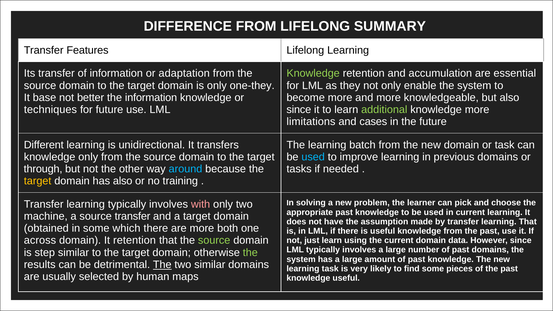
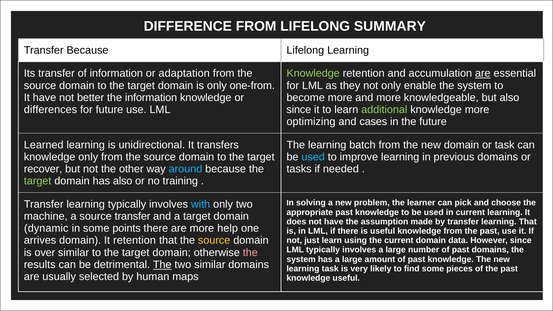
Transfer Features: Features -> Because (87, 50)
are underline: none -> present (483, 73)
one-they: one-they -> one-from (252, 85)
It base: base -> have (44, 98)
techniques: techniques -> differences (50, 110)
limitations: limitations -> optimizing (311, 122)
Different: Different -> Learned (44, 145)
through: through -> recover (43, 169)
target colour: yellow -> light green (38, 181)
with colour: pink -> light blue (201, 204)
obtained: obtained -> dynamic (46, 228)
which: which -> points (127, 228)
both: both -> help (228, 228)
across: across -> arrives (40, 240)
source colour: light green -> yellow (214, 240)
step: step -> over (45, 253)
the colour: light green -> pink (250, 253)
